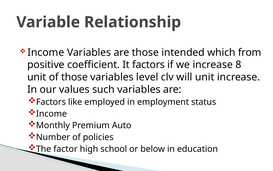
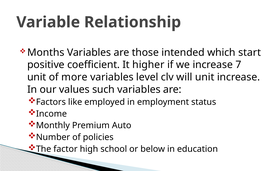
Income: Income -> Months (46, 52)
from: from -> start (250, 52)
It factors: factors -> higher (148, 65)
8: 8 -> 7 (238, 65)
of those: those -> more (74, 77)
